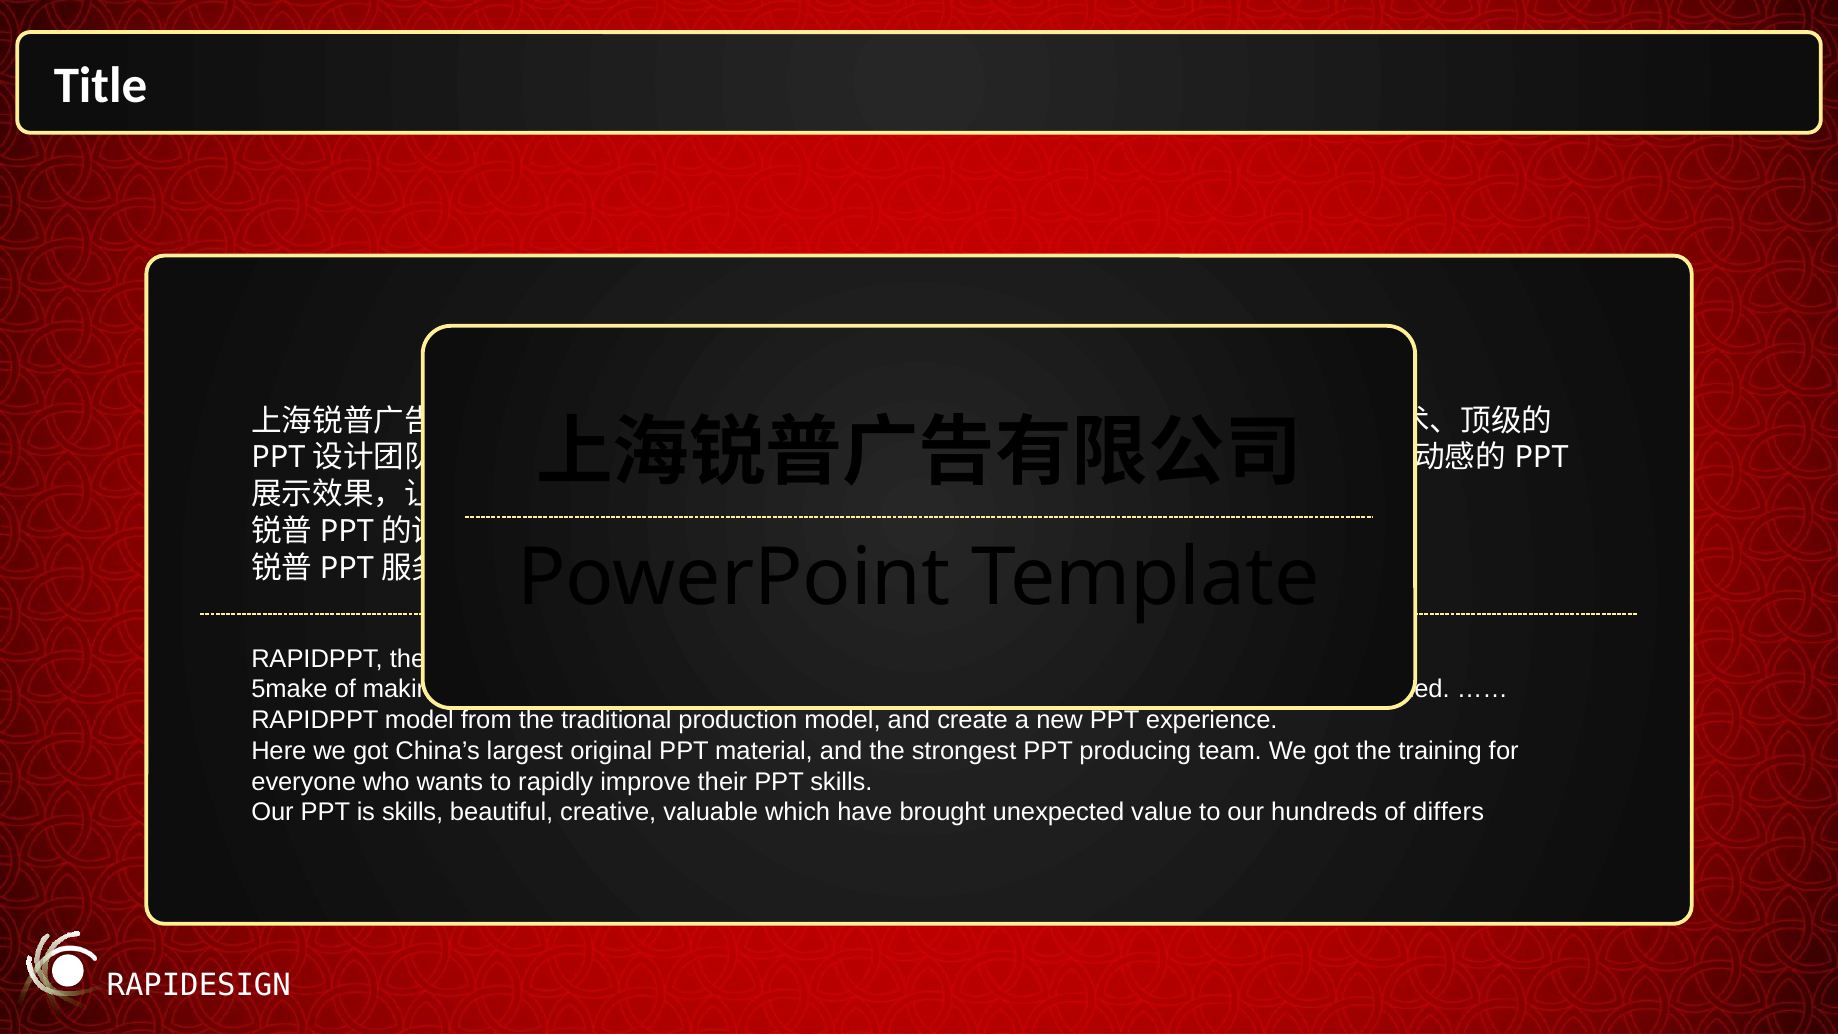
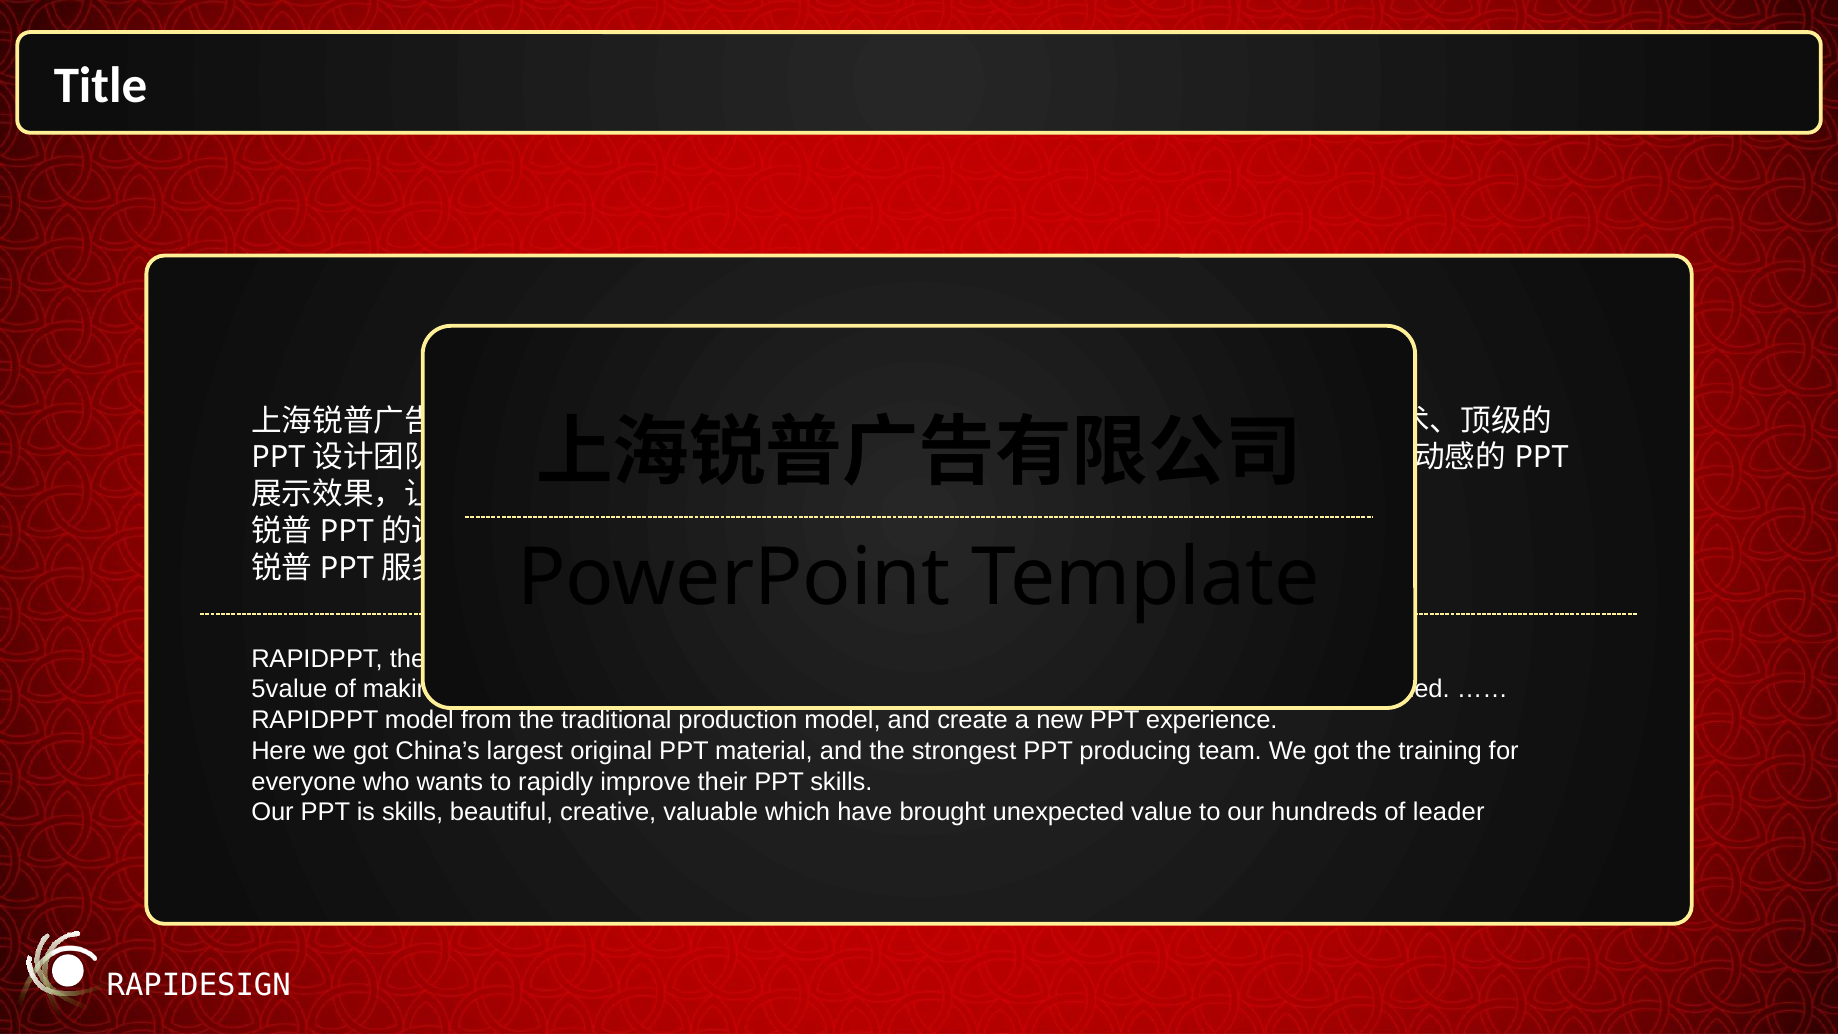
5make: 5make -> 5value (289, 690)
of differs: differs -> leader (1449, 812)
